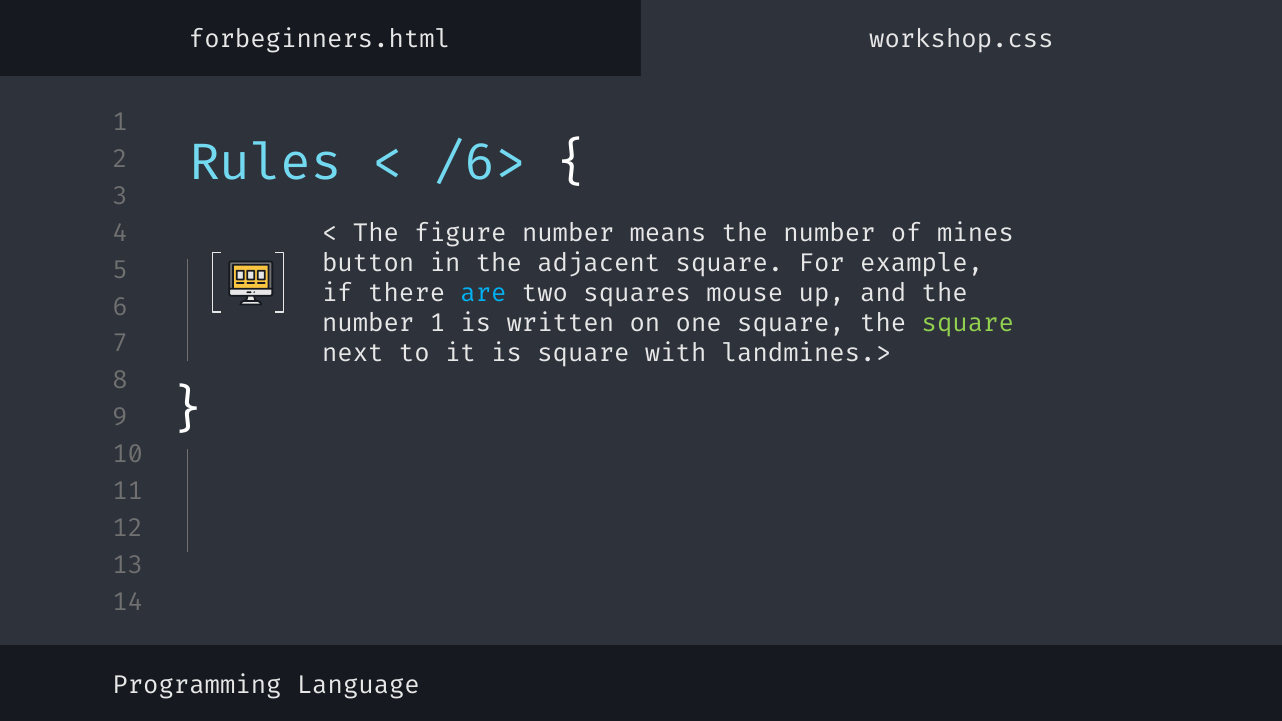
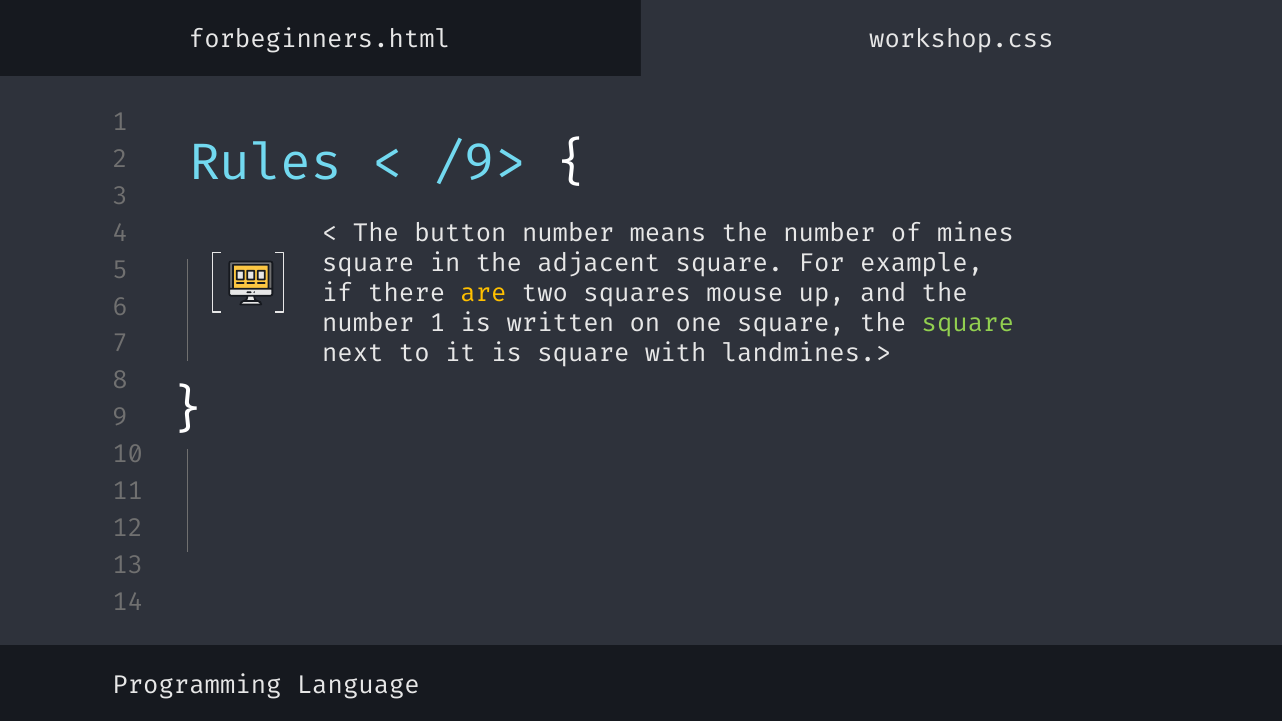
/6>: /6> -> /9> (480, 163)
figure: figure -> button (460, 233)
button: button -> square (368, 263)
are colour: light blue -> yellow (484, 293)
